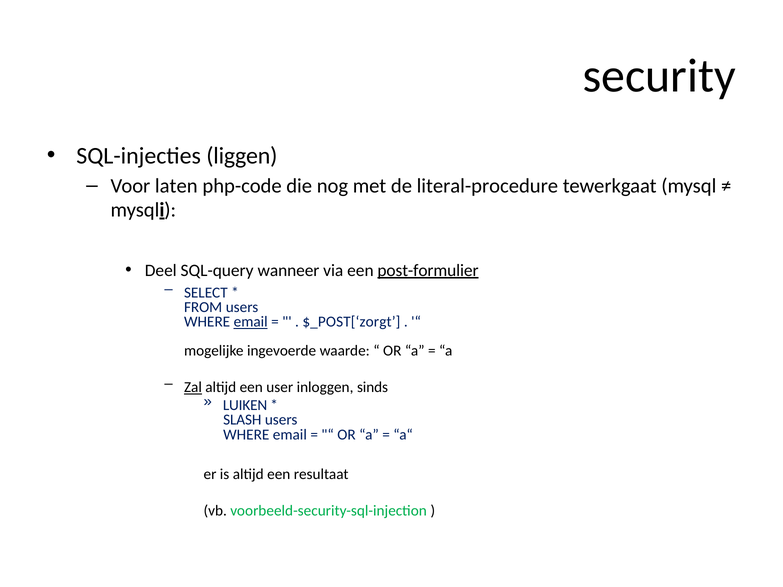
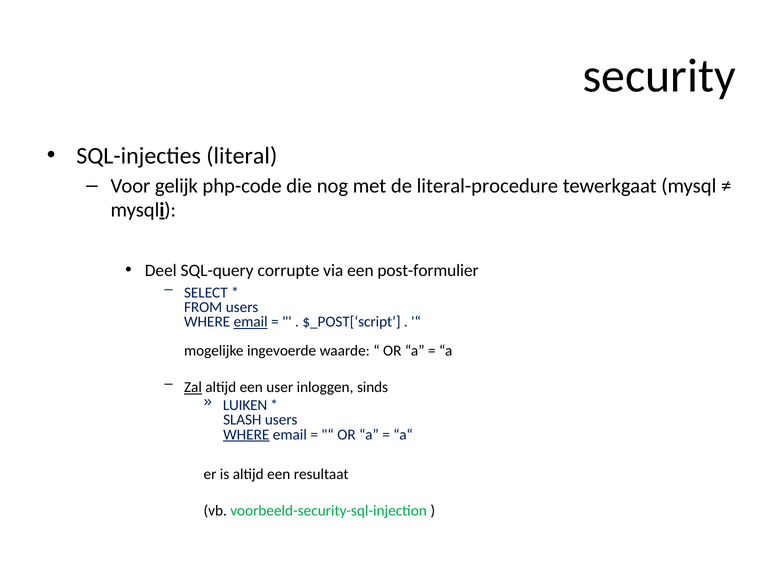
liggen: liggen -> literal (242, 156)
laten: laten -> gelijk (176, 186)
wanneer: wanneer -> corrupte (288, 270)
post-formulier underline: present -> none (428, 270)
$_POST[‘zorgt: $_POST[‘zorgt -> $_POST[‘script (351, 322)
WHERE underline: none -> present (246, 435)
